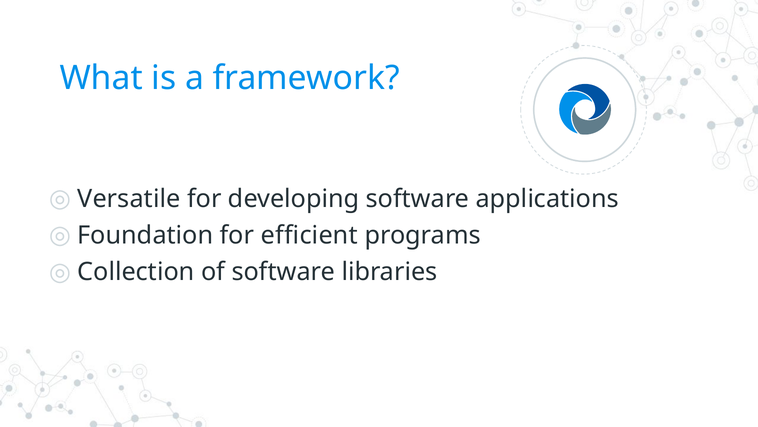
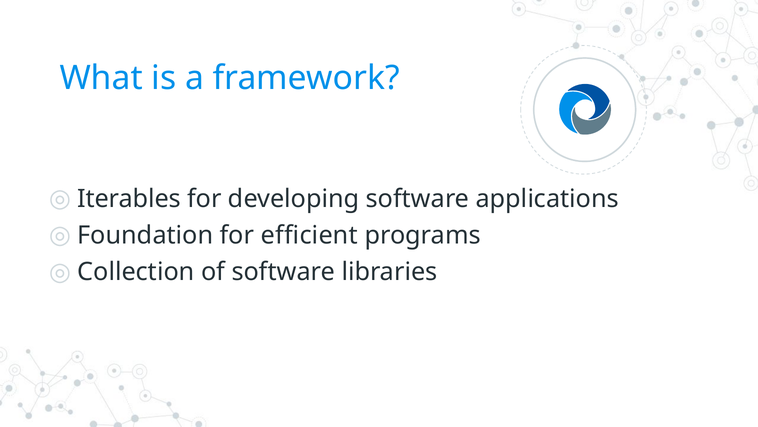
Versatile: Versatile -> Iterables (129, 198)
